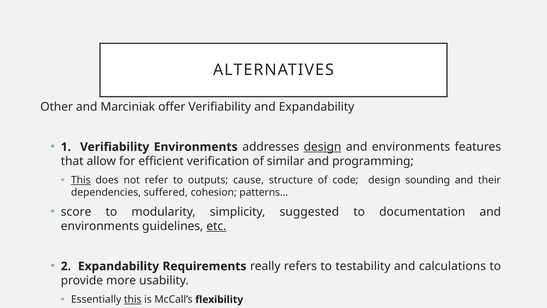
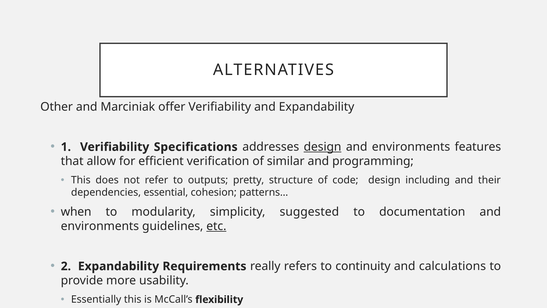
Verifiability Environments: Environments -> Specifications (196, 147)
This underline: present -> none (81, 180)
cause: cause -> pretty (249, 180)
sounding: sounding -> including (428, 180)
suffered: suffered -> essential (166, 192)
score: score -> when (76, 212)
testability: testability -> continuity (363, 266)
this underline: present -> none (133, 299)
